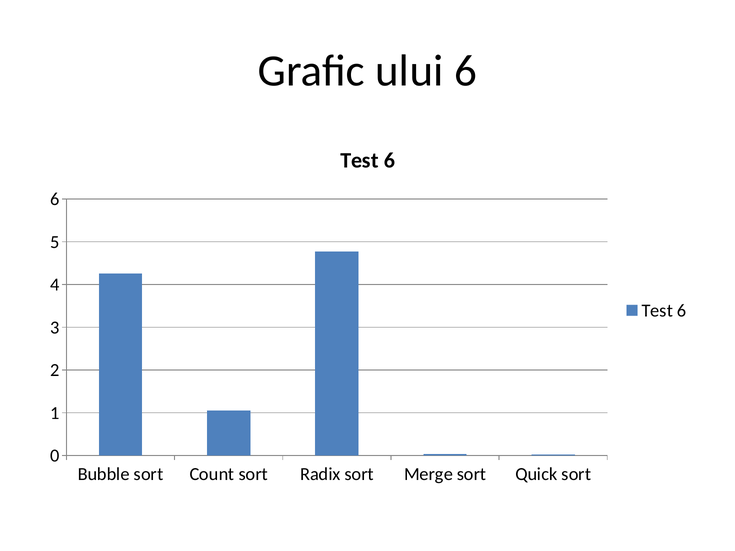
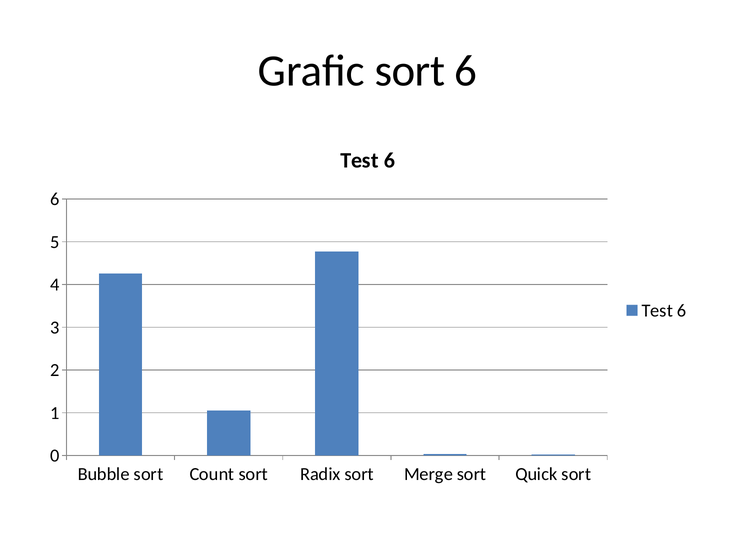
Grafic ului: ului -> sort (410, 71)
